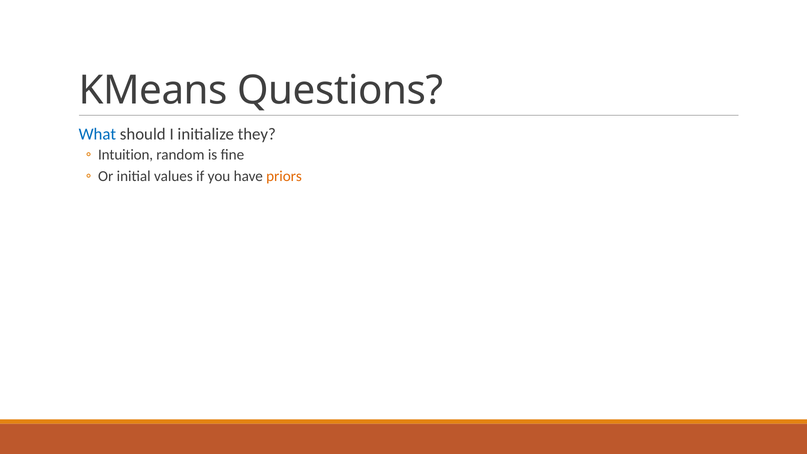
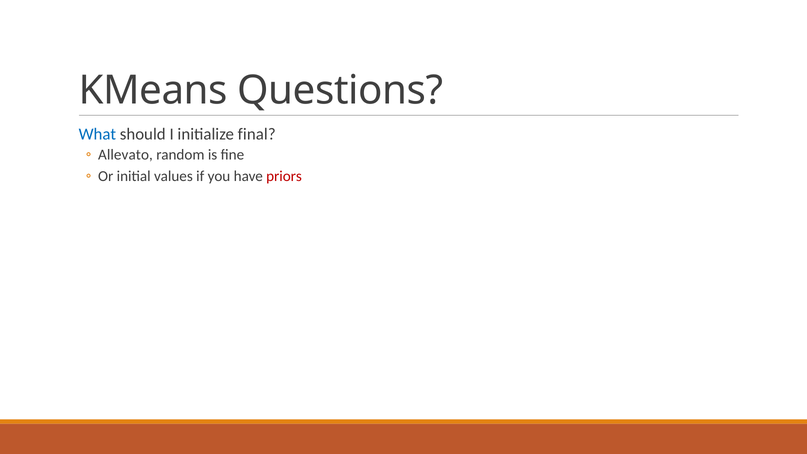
they: they -> final (257, 134)
Intuition: Intuition -> Allevato (125, 155)
priors colour: orange -> red (284, 176)
